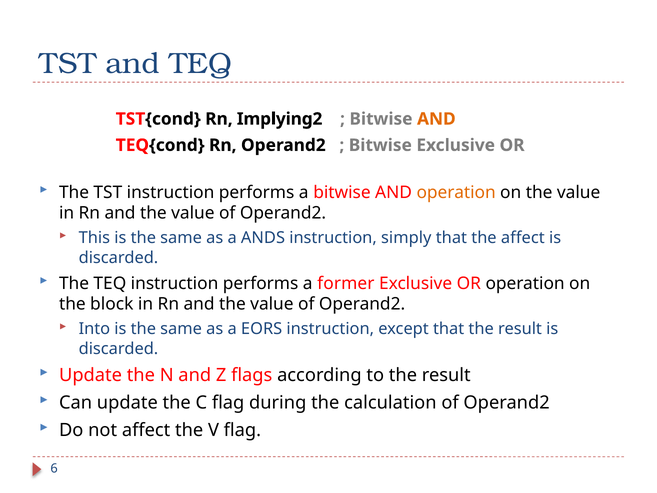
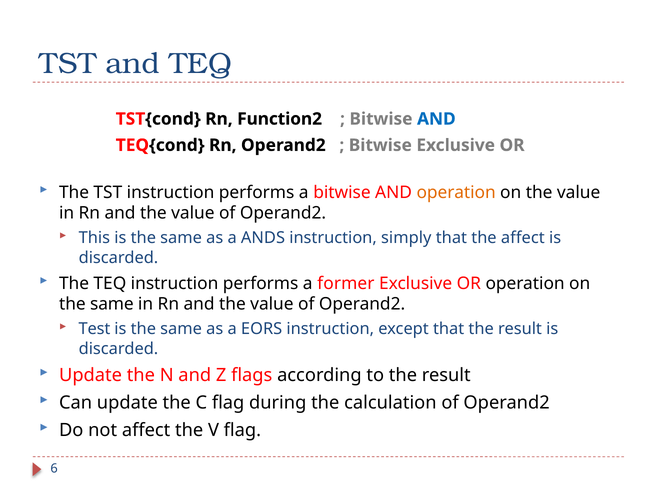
Implying2: Implying2 -> Function2 (280, 119)
AND colour: orange -> blue (436, 119)
block: block -> same (112, 304)
Into: Into -> Test (94, 329)
